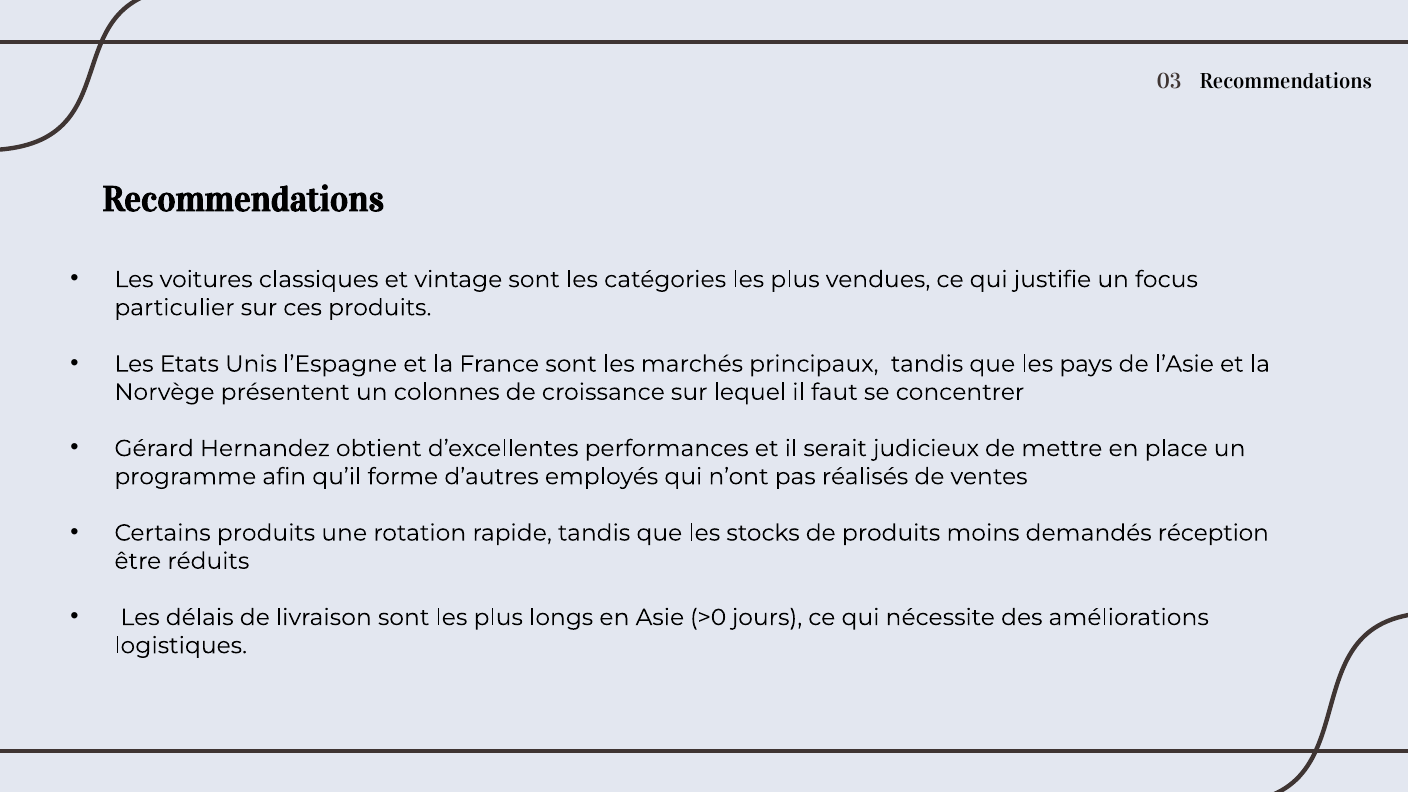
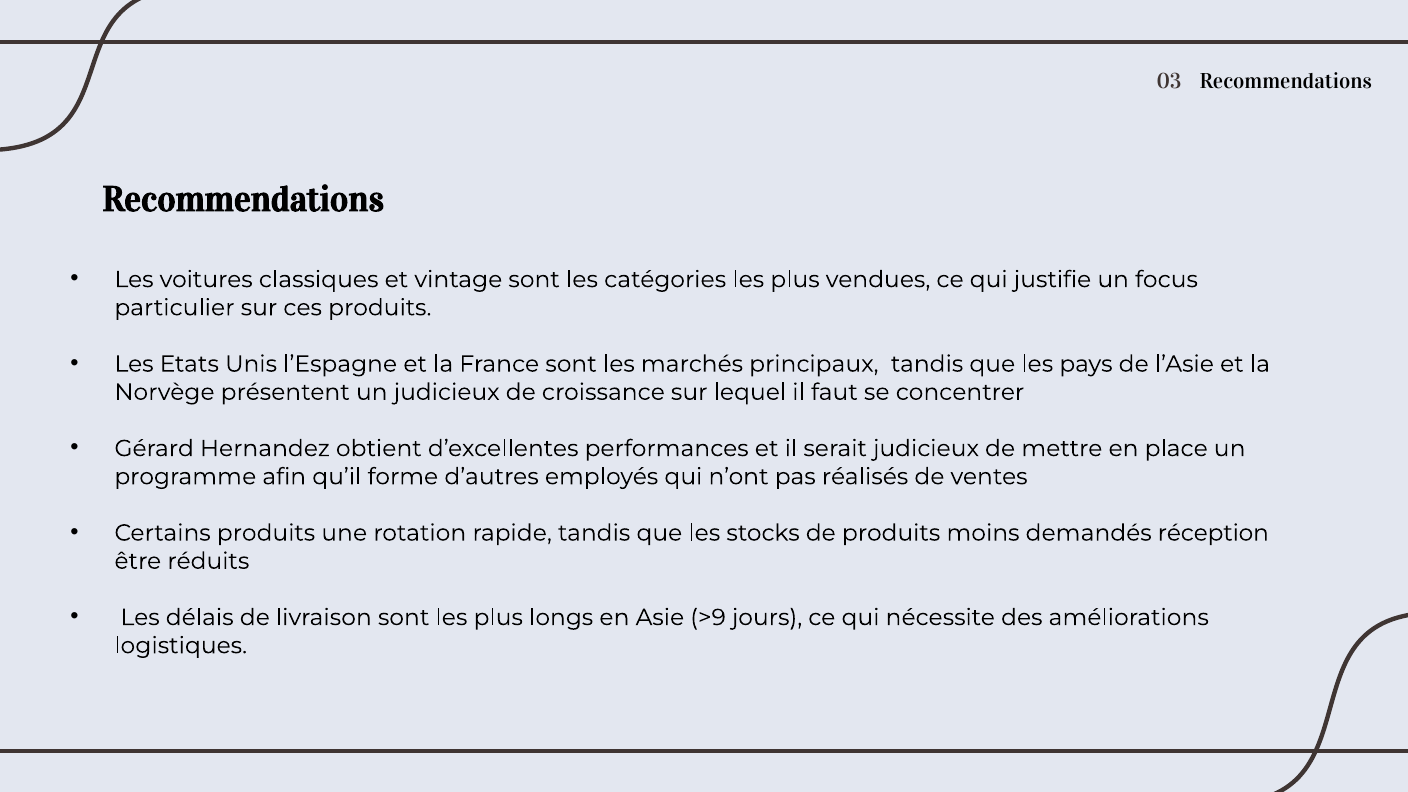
un colonnes: colonnes -> judicieux (447, 392)
>0: >0 -> >9 (708, 617)
